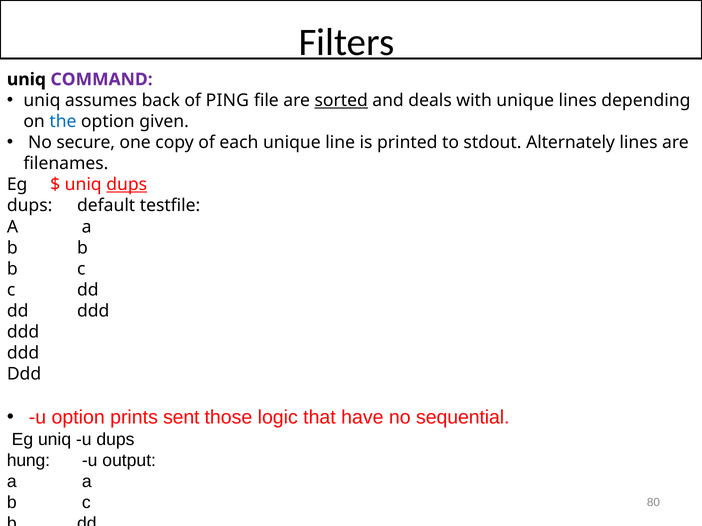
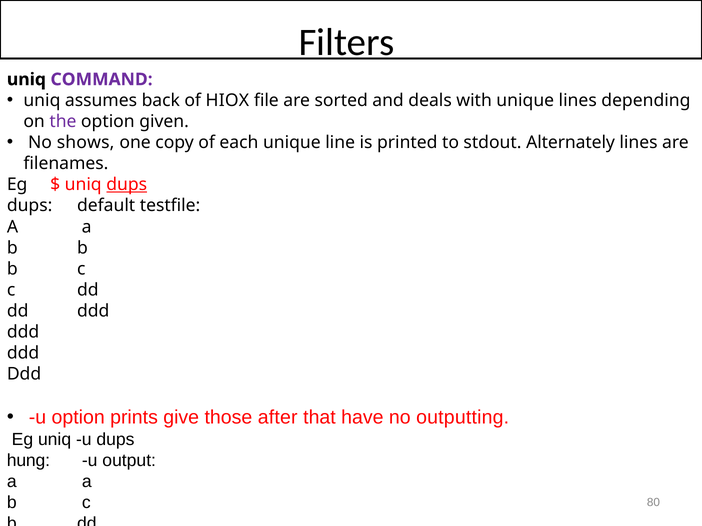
PING: PING -> HIOX (227, 101)
sorted underline: present -> none (341, 101)
the colour: blue -> purple (63, 122)
secure: secure -> shows (86, 143)
sent: sent -> give (181, 418)
logic: logic -> after (278, 418)
sequential: sequential -> outputting (463, 418)
